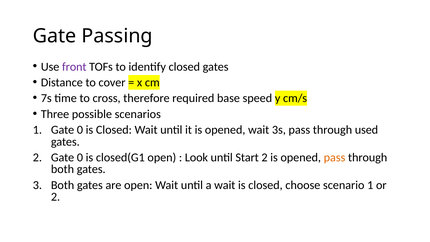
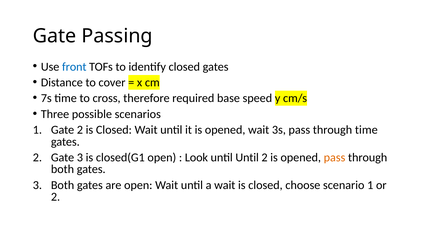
front colour: purple -> blue (74, 67)
1 Gate 0: 0 -> 2 (80, 130)
through used: used -> time (366, 130)
2 Gate 0: 0 -> 3 (80, 157)
until Start: Start -> Until (247, 157)
